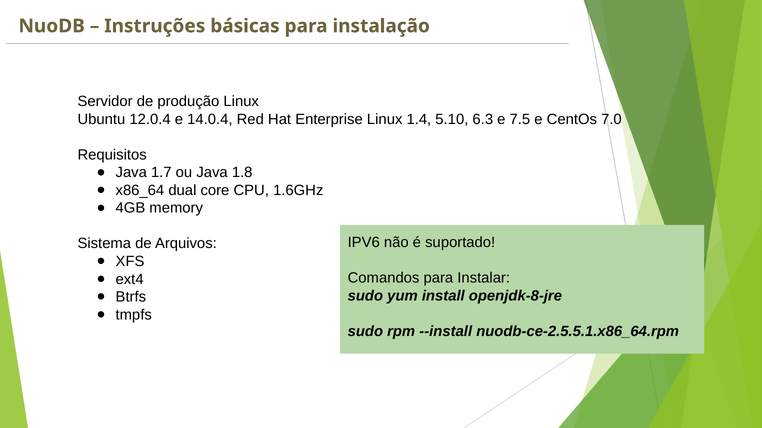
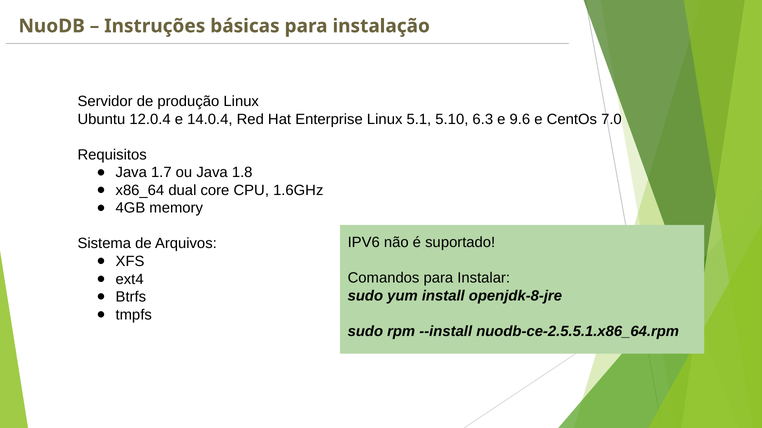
1.4: 1.4 -> 5.1 (419, 119)
7.5: 7.5 -> 9.6 (520, 119)
